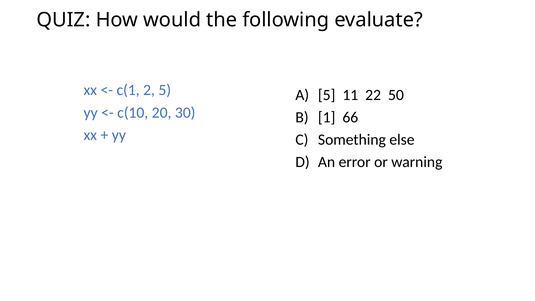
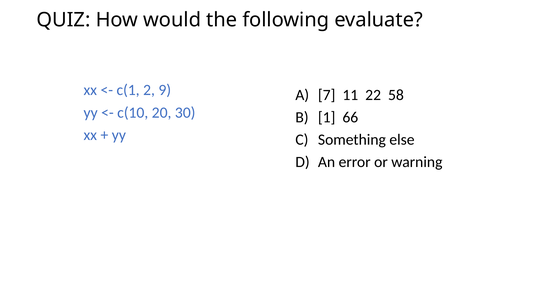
2 5: 5 -> 9 (165, 90)
5: 5 -> 7 (327, 95)
50: 50 -> 58 (396, 95)
